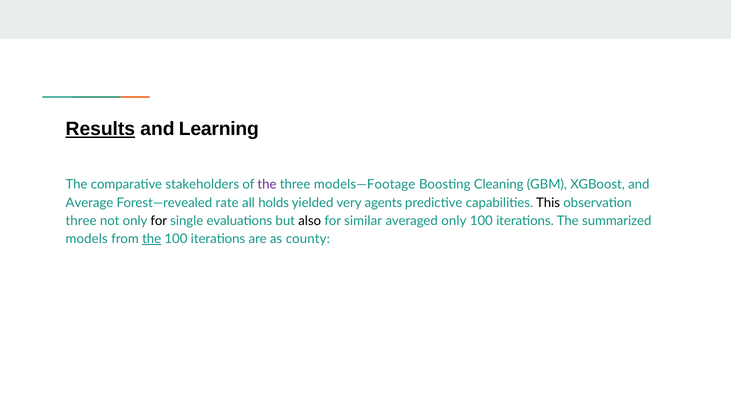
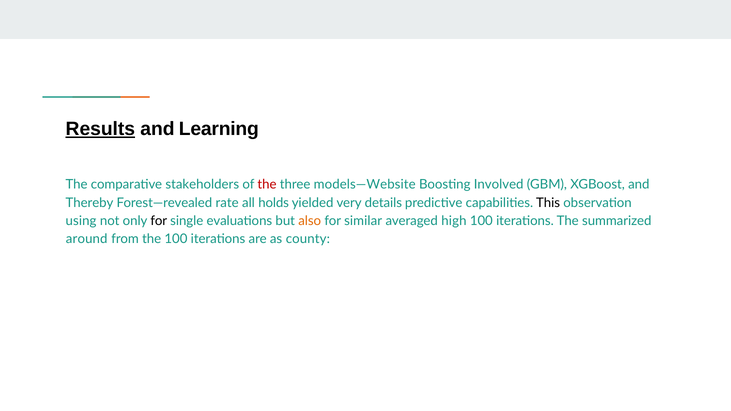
the colour: purple -> red (267, 185)
models—Footage: models—Footage -> models—Website (365, 185)
Cleaning: Cleaning -> Involved (499, 185)
Average: Average -> Thereby (89, 203)
agents: agents -> details (383, 203)
three: three -> using (81, 221)
also colour: black -> orange (310, 221)
averaged only: only -> high (454, 221)
models: models -> around (87, 239)
the underline: present -> none (152, 239)
